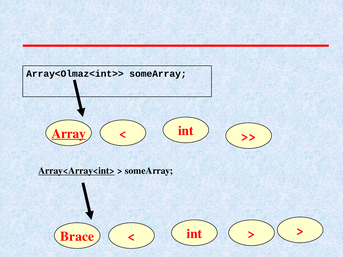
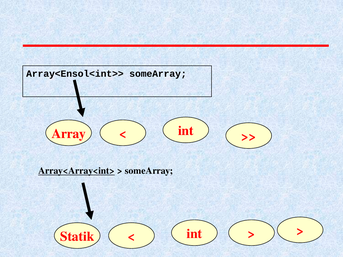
Array<Olmaz<int>>: Array<Olmaz<int>> -> Array<Ensol<int>> (75, 74)
Array underline: present -> none (69, 134)
Brace: Brace -> Statik (77, 237)
